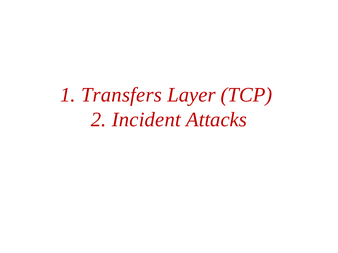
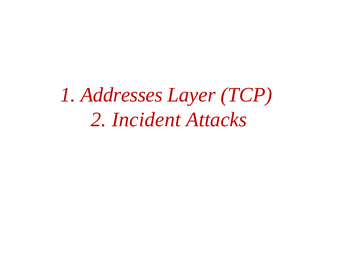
Transfers: Transfers -> Addresses (122, 95)
